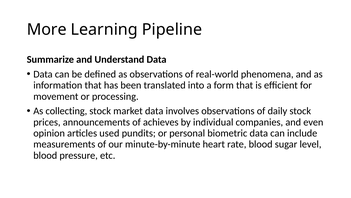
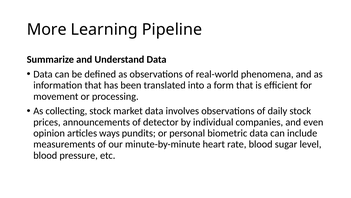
achieves: achieves -> detector (161, 122)
used: used -> ways (109, 133)
